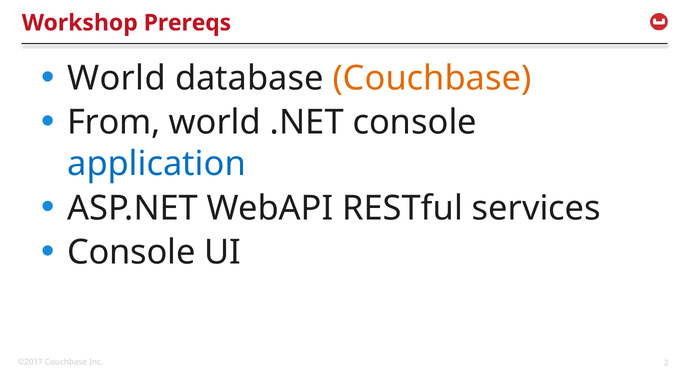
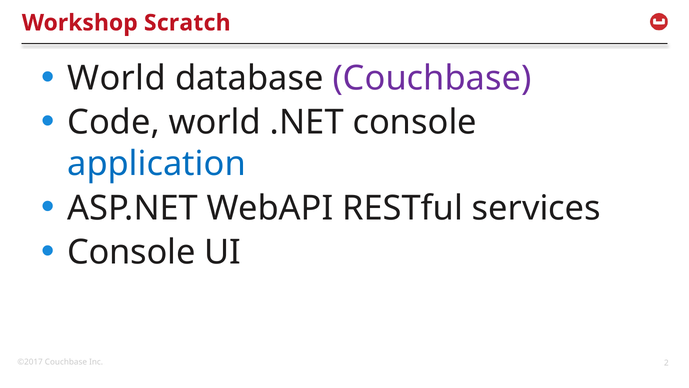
Prereqs: Prereqs -> Scratch (187, 23)
Couchbase colour: orange -> purple (432, 78)
From: From -> Code (114, 122)
